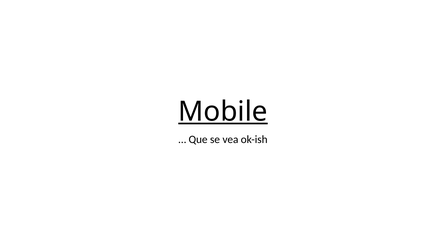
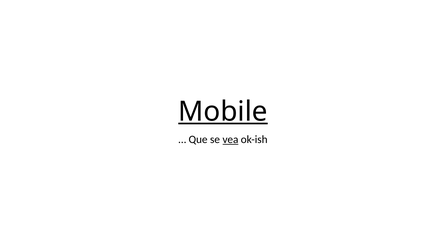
vea underline: none -> present (230, 139)
